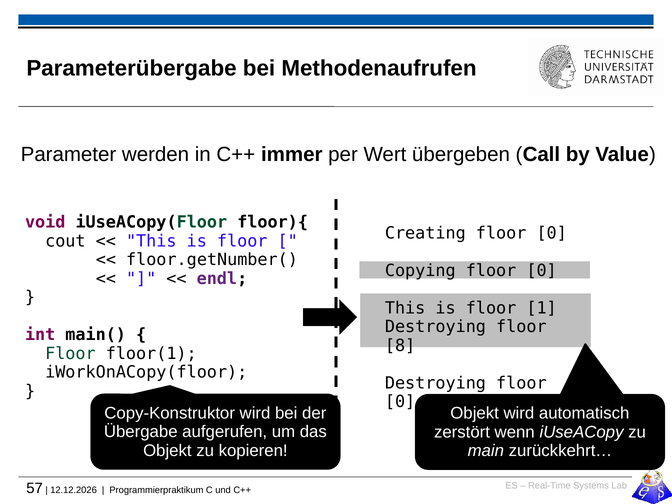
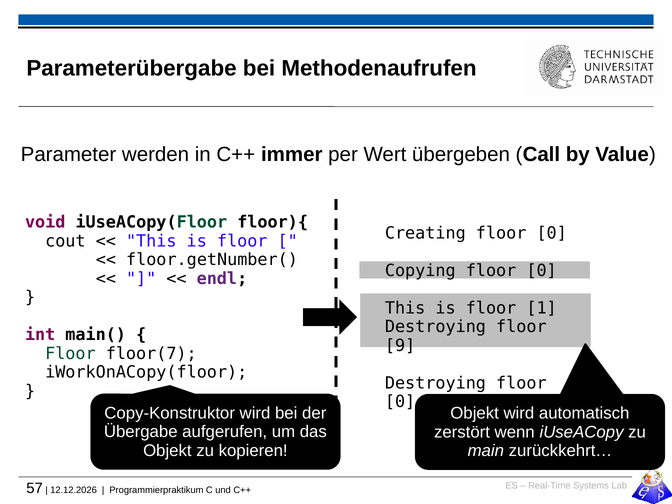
8: 8 -> 9 (400, 346)
floor(1: floor(1 -> floor(7 (151, 354)
